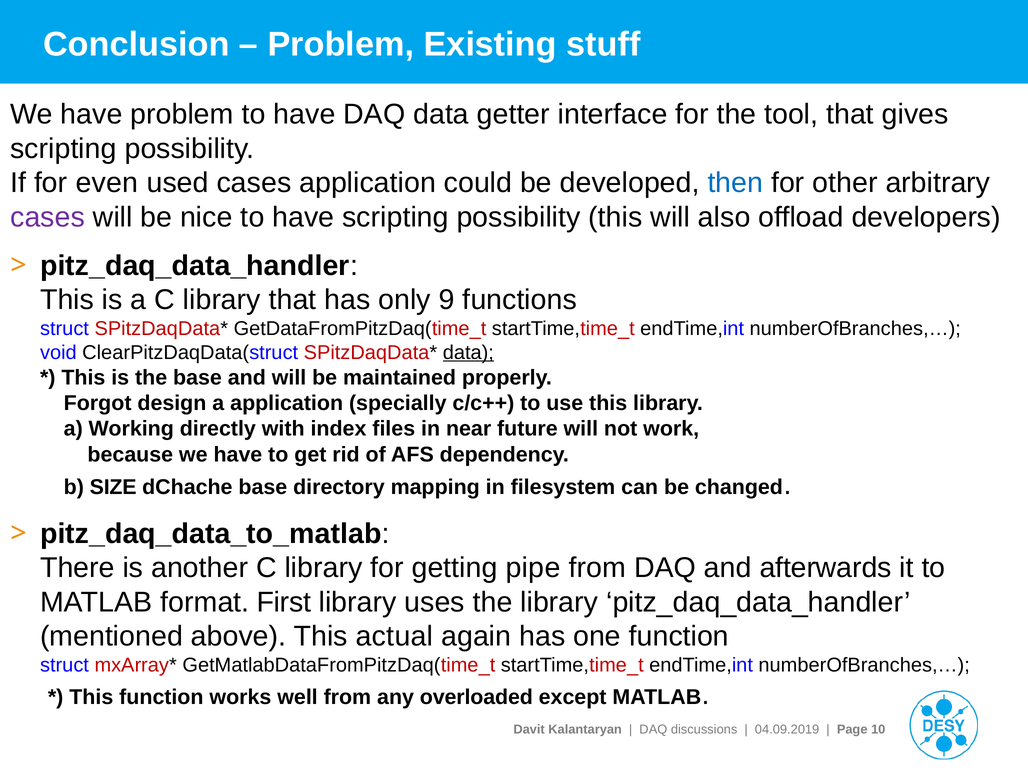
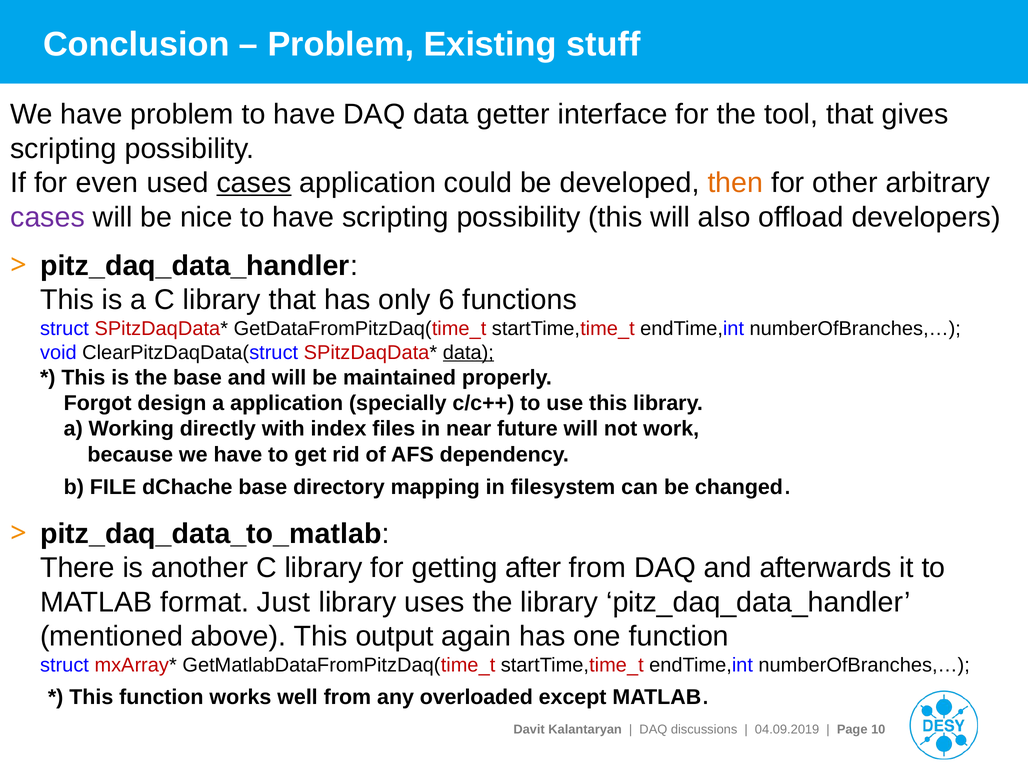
cases underline: none -> present (254, 183)
then colour: blue -> orange (735, 183)
9: 9 -> 6 (447, 300)
SIZE: SIZE -> FILE (113, 487)
pipe: pipe -> after (533, 568)
First: First -> Just (284, 602)
actual: actual -> output (395, 636)
